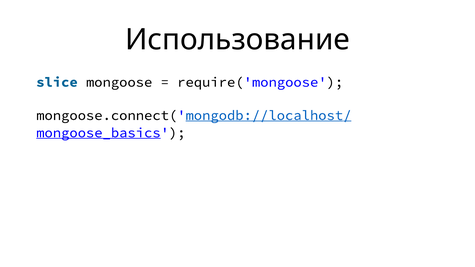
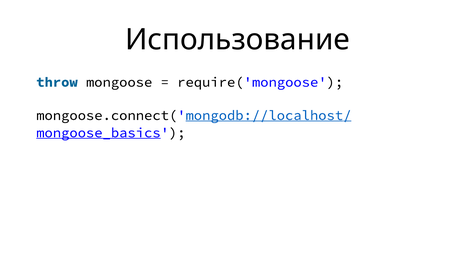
slice: slice -> throw (57, 82)
